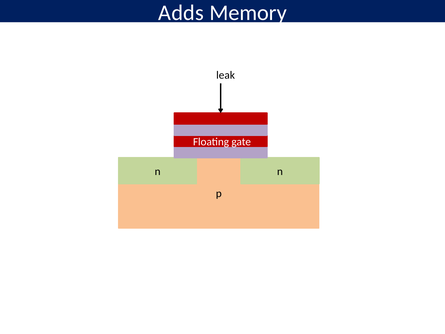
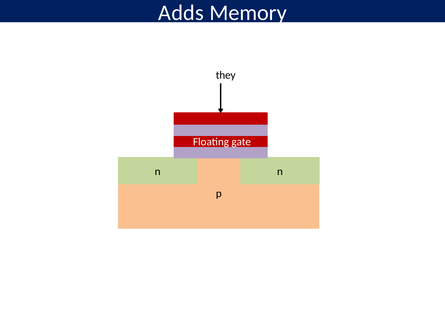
leak: leak -> they (226, 75)
